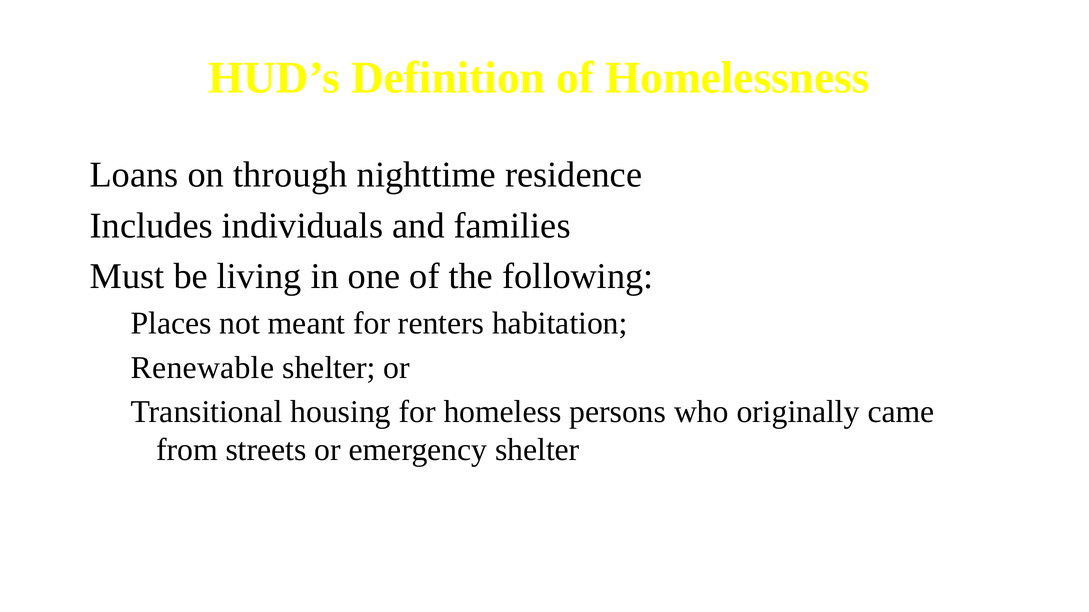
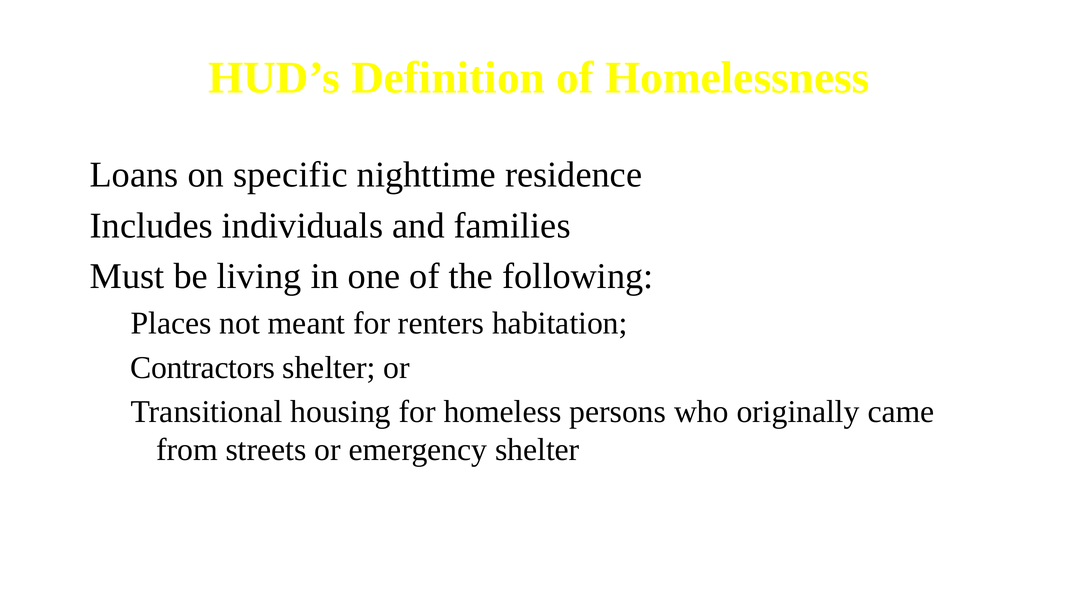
through: through -> specific (290, 175)
Renewable: Renewable -> Contractors (203, 368)
